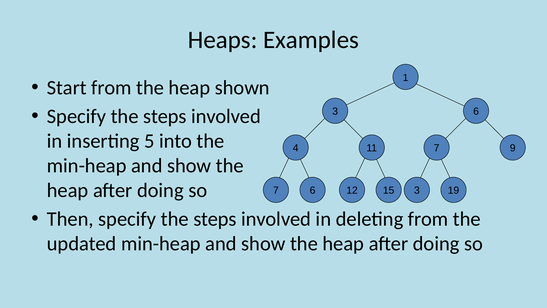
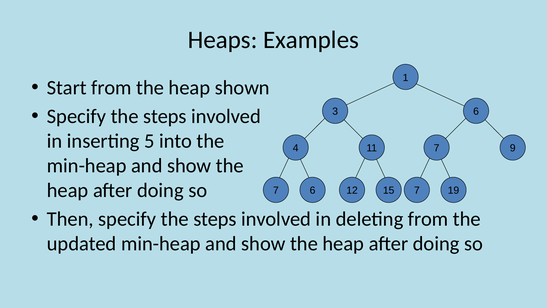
15 3: 3 -> 7 (417, 190)
